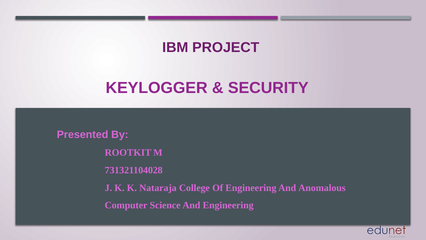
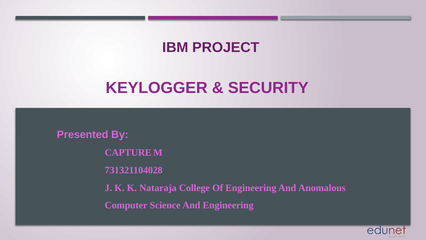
ROOTKIT: ROOTKIT -> CAPTURE (128, 152)
